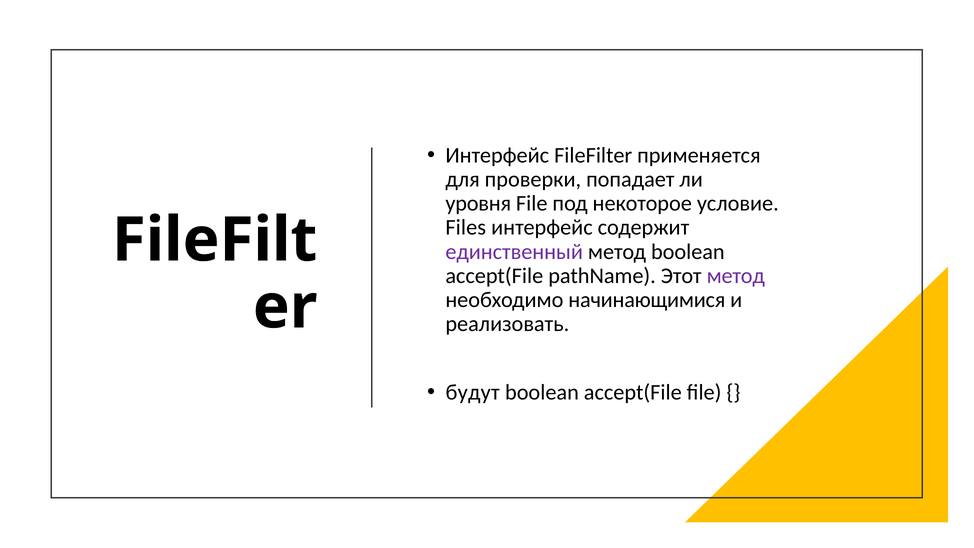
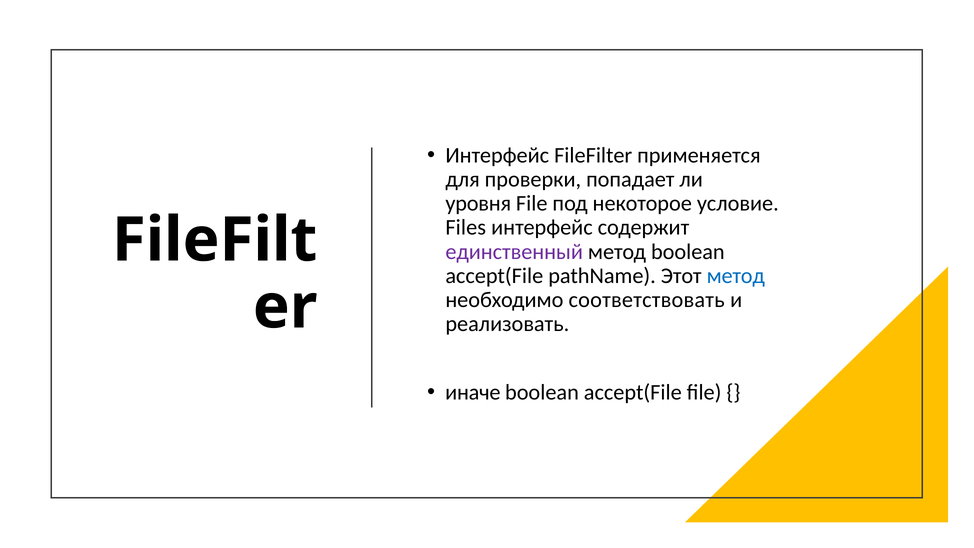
метод colour: purple -> blue (736, 276)
начинающимися: начинающимися -> соответствовать (647, 300)
будут: будут -> иначе (473, 392)
